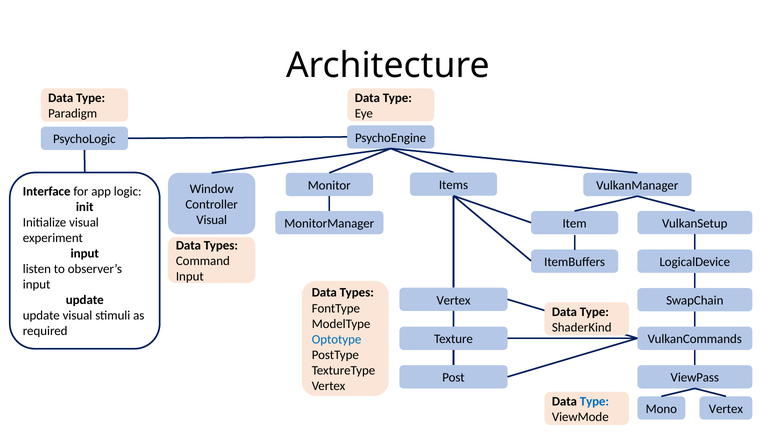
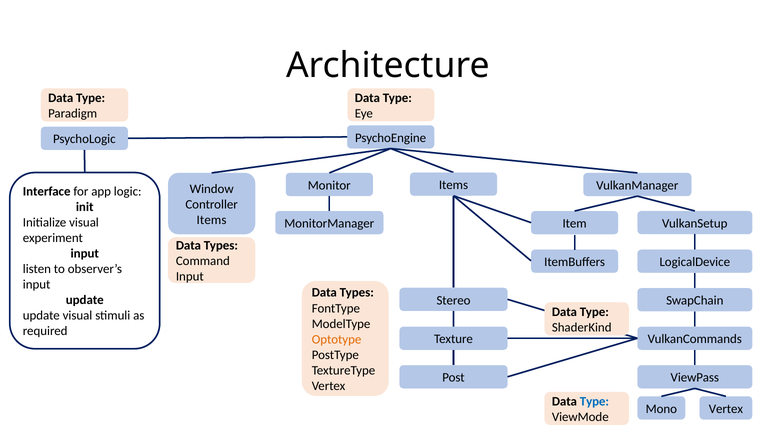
Visual: Visual -> Items (212, 220)
Vertex: Vertex -> Stereo (453, 300)
Optotype colour: blue -> orange (337, 339)
